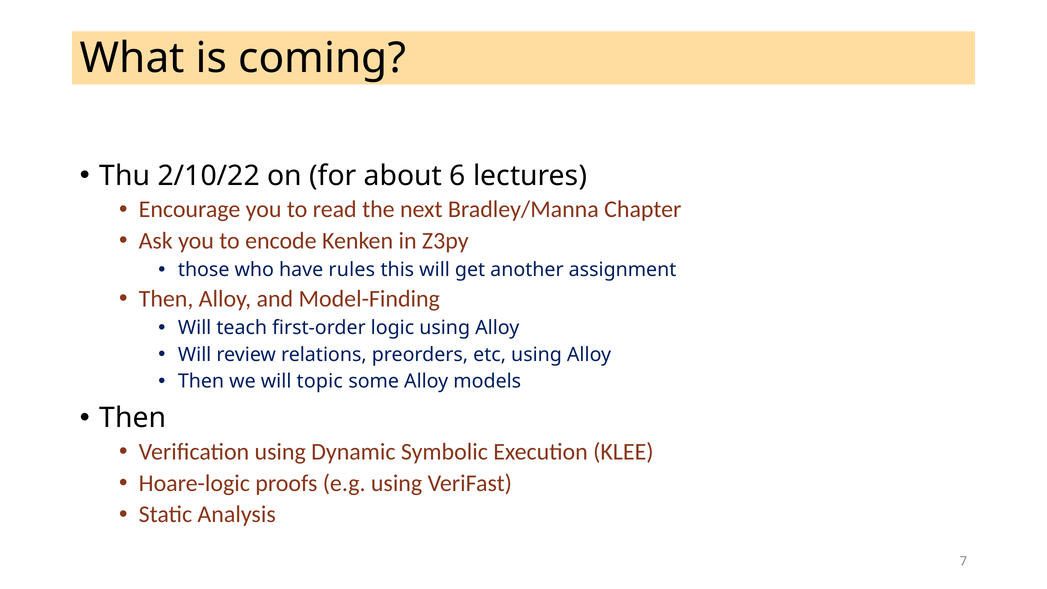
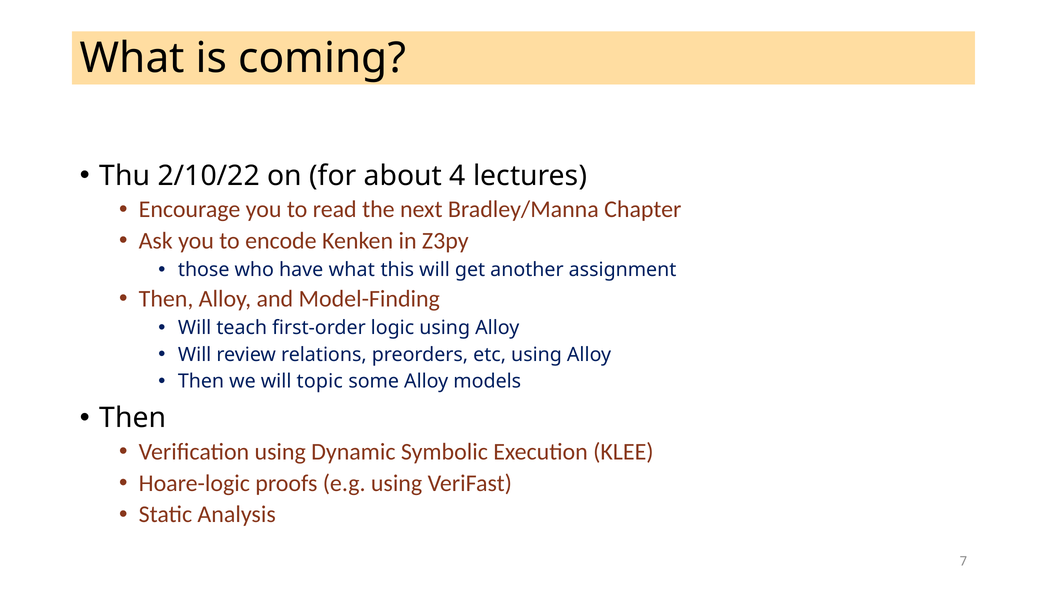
6: 6 -> 4 (457, 176)
have rules: rules -> what (352, 270)
